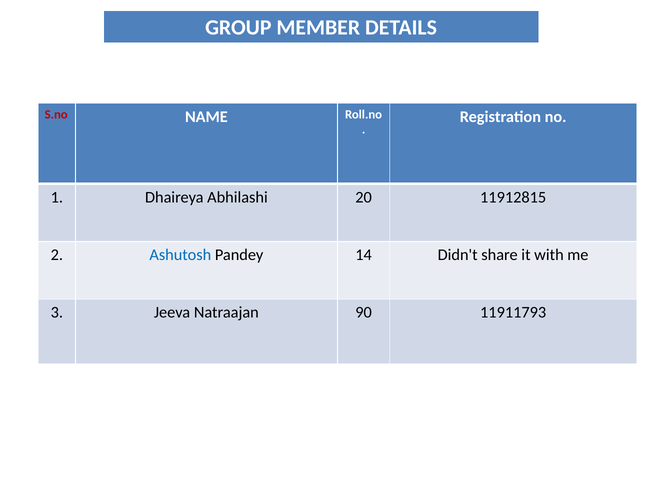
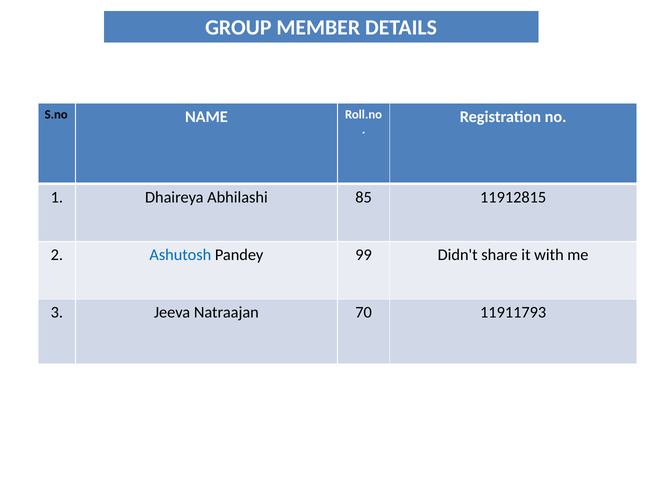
S.no colour: red -> black (56, 115)
20: 20 -> 85 (364, 198)
14: 14 -> 99 (364, 255)
90: 90 -> 70 (364, 313)
